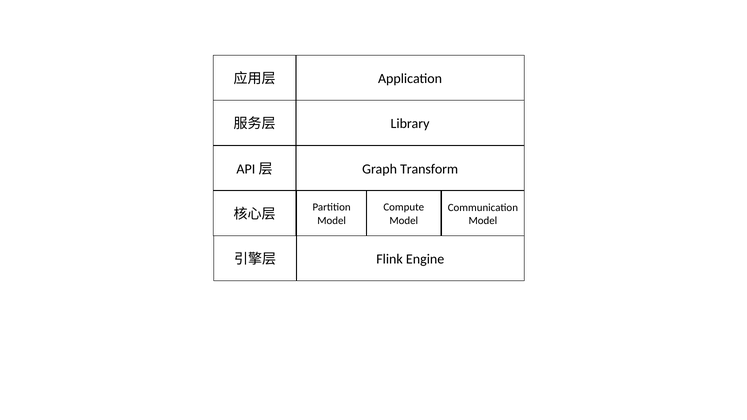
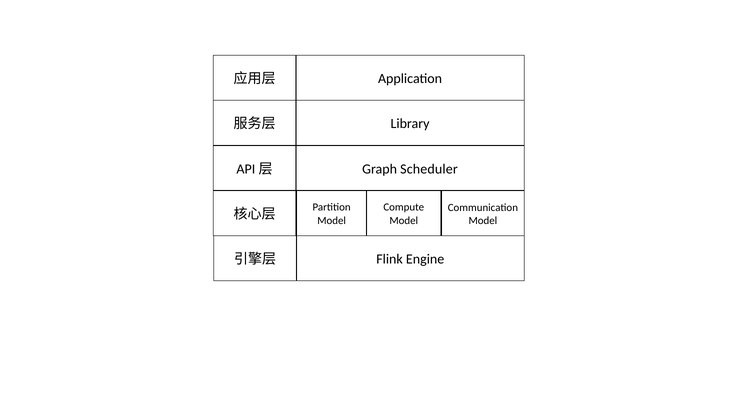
Transform: Transform -> Scheduler (429, 169)
